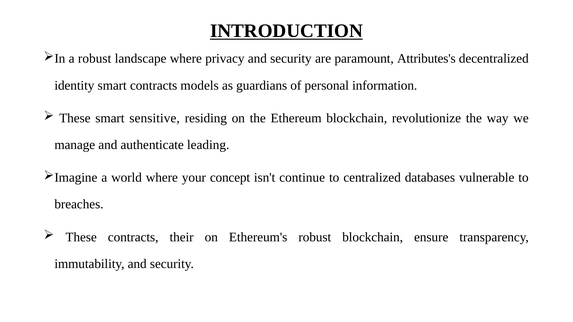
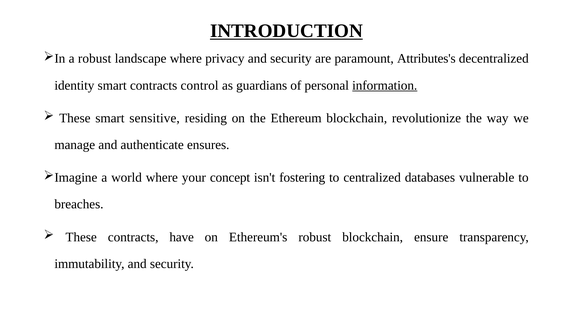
models: models -> control (200, 85)
information underline: none -> present (385, 85)
leading: leading -> ensures (208, 145)
continue: continue -> fostering (302, 178)
their: their -> have (182, 237)
